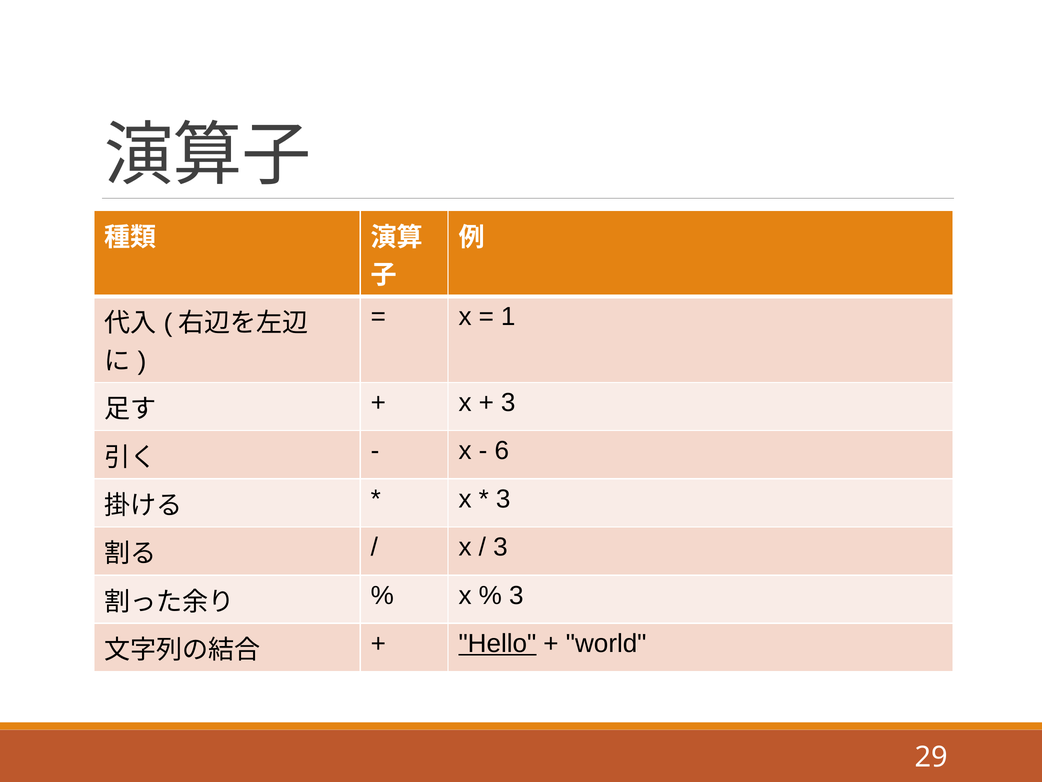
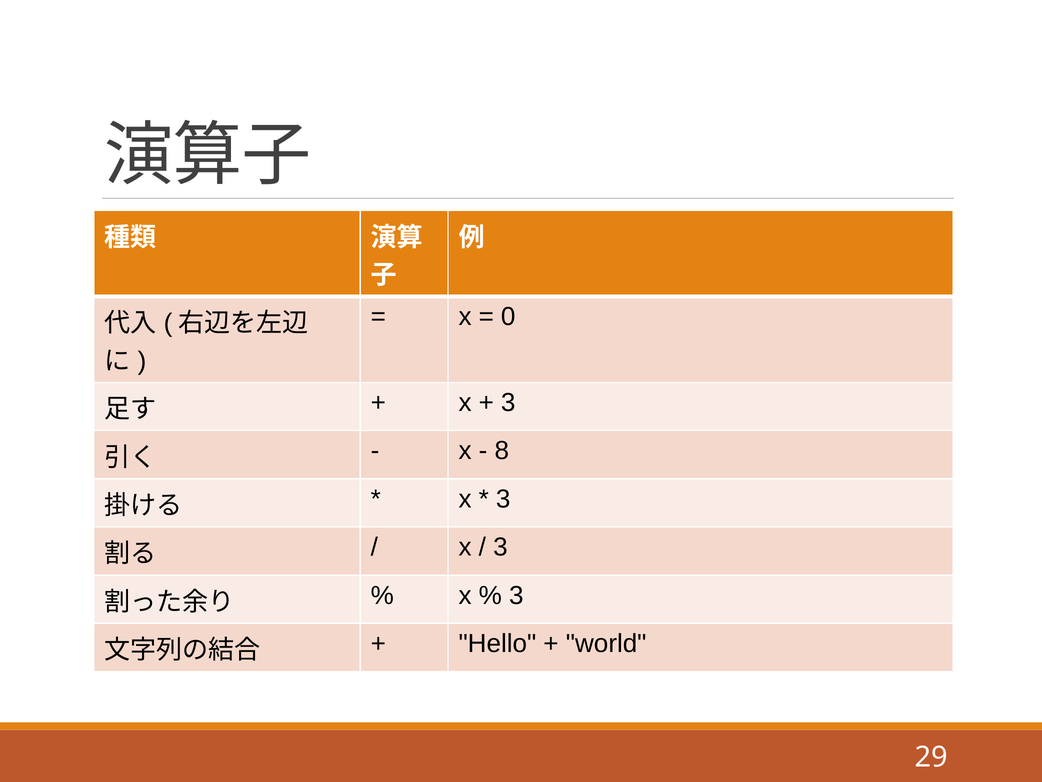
1: 1 -> 0 (508, 317)
6: 6 -> 8 (502, 451)
Hello underline: present -> none (497, 643)
